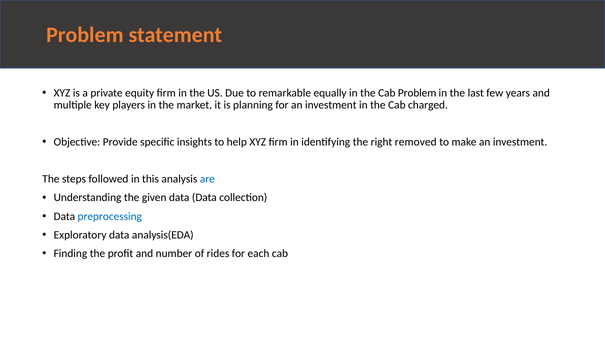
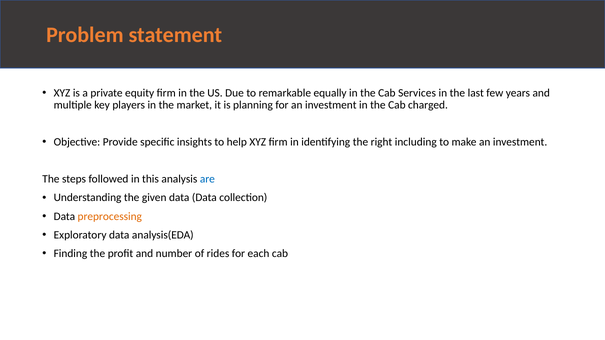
the Cab Problem: Problem -> Services (417, 93)
removed: removed -> including (416, 142)
preprocessing colour: blue -> orange (110, 216)
